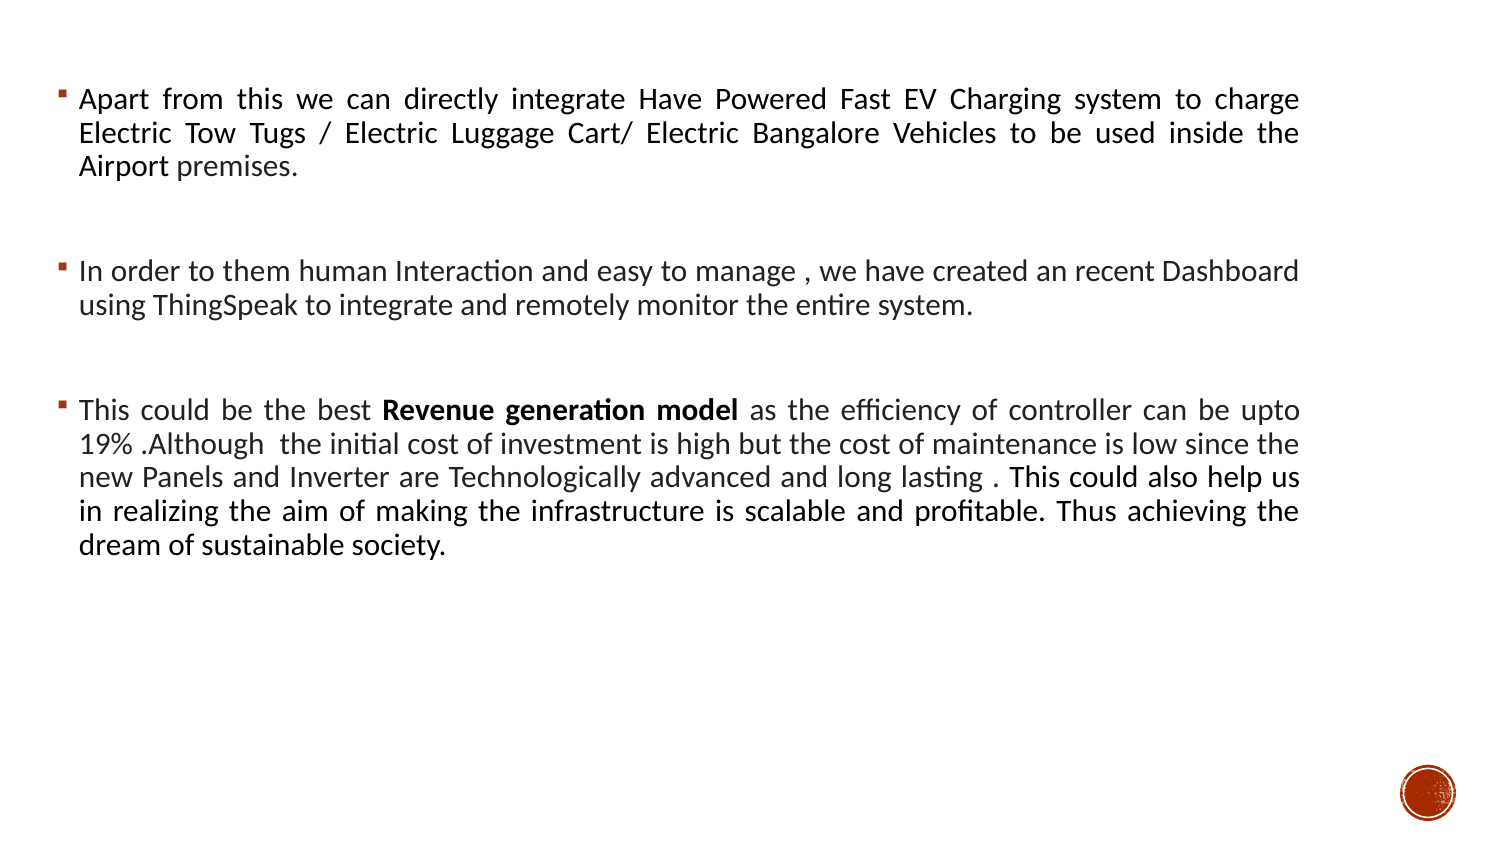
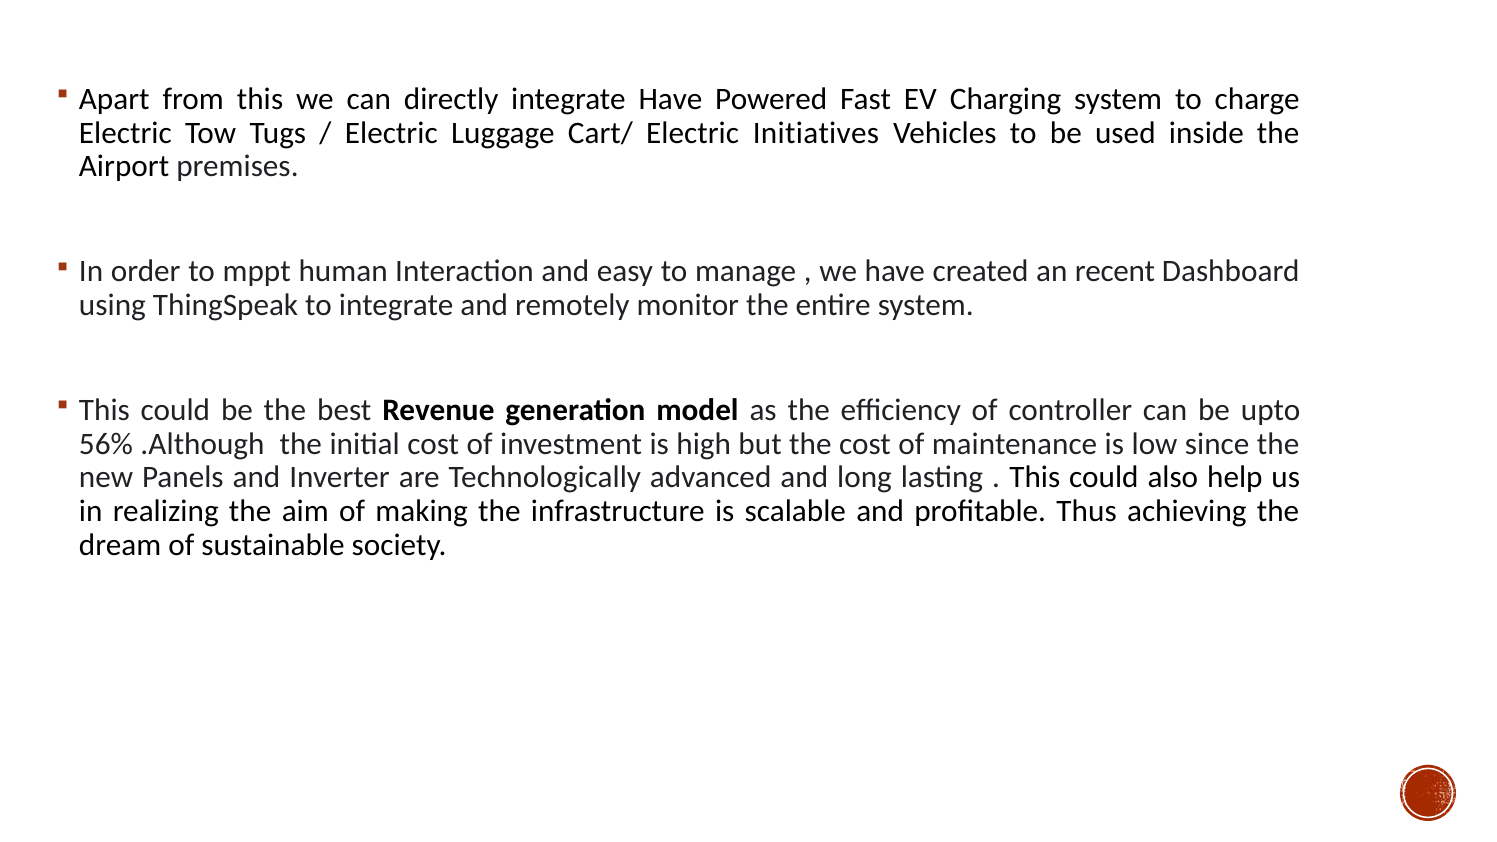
Bangalore: Bangalore -> Initiatives (816, 133)
them: them -> mppt (257, 271)
19%: 19% -> 56% (106, 444)
